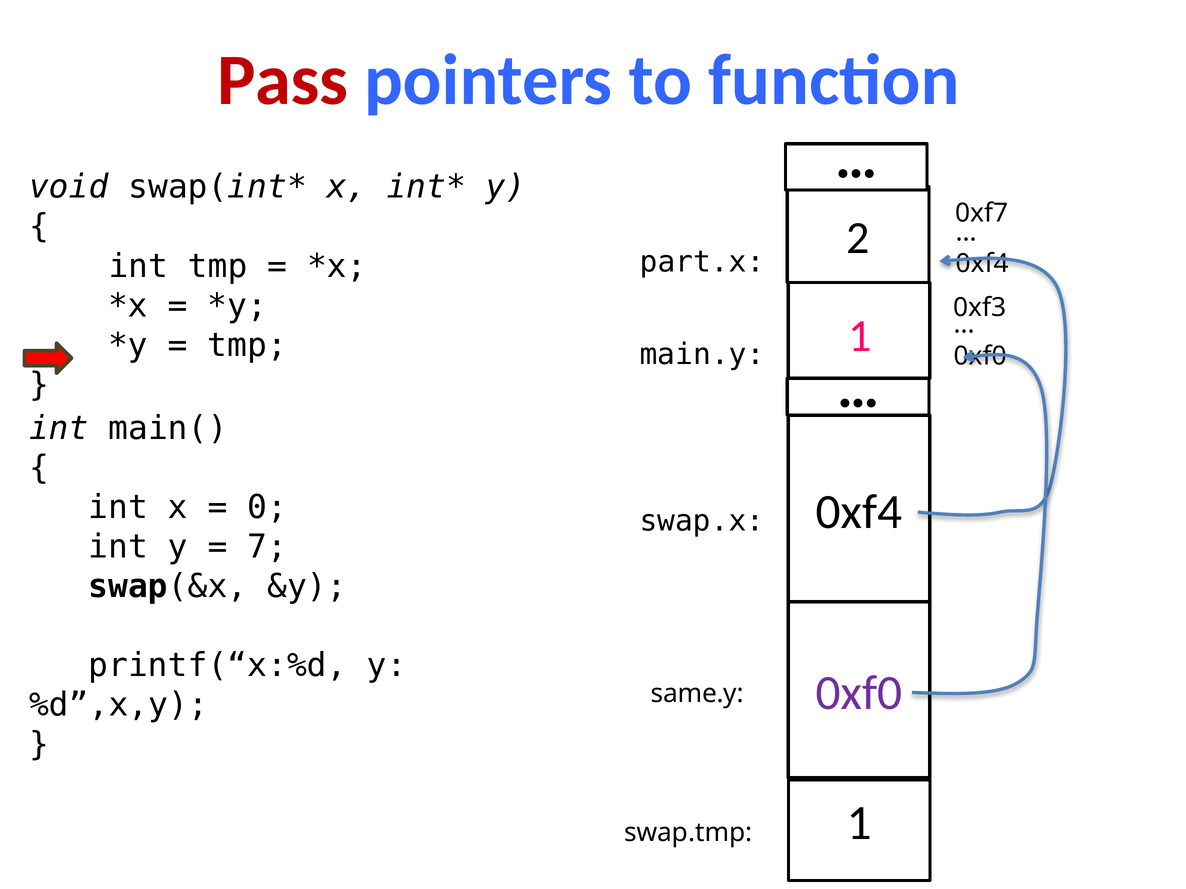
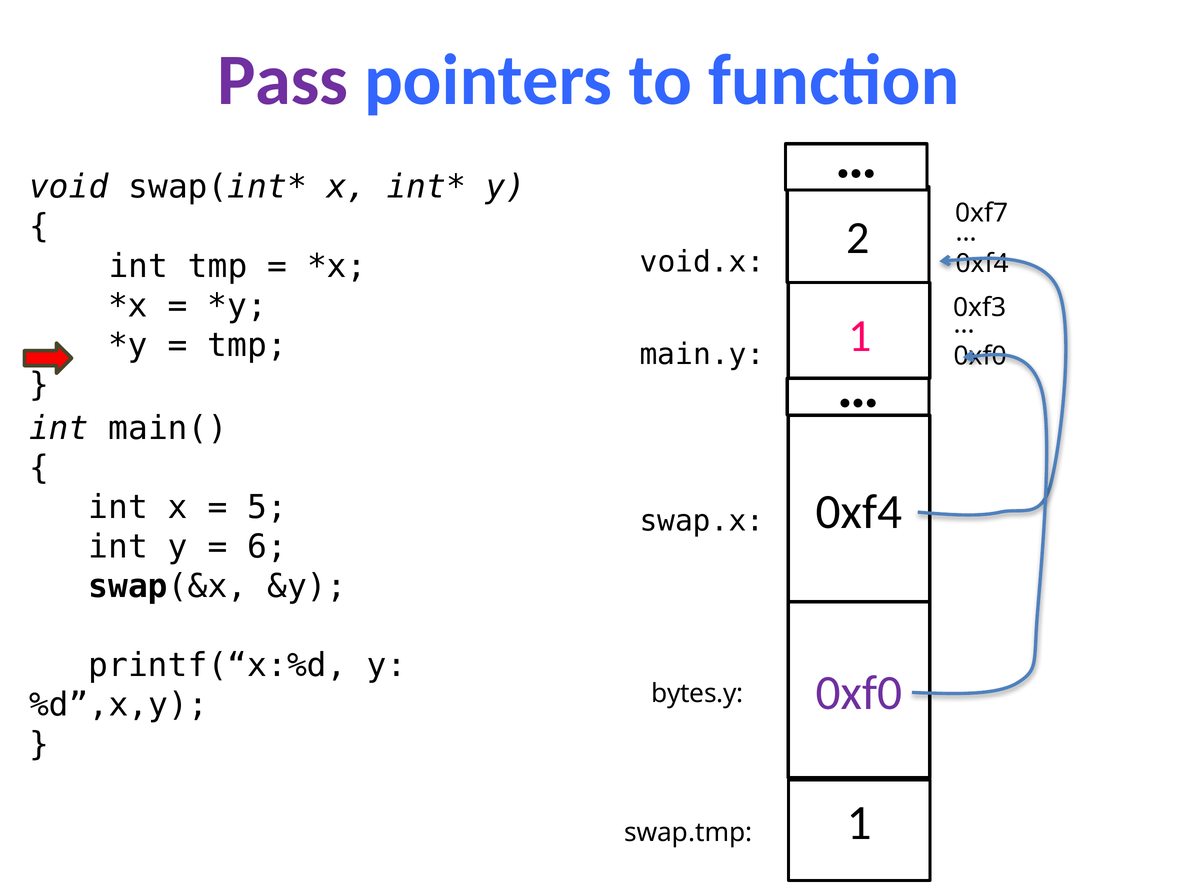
Pass colour: red -> purple (282, 80)
part.x: part.x -> void.x (702, 262)
0: 0 -> 5 (267, 508)
7: 7 -> 6 (267, 547)
same.y: same.y -> bytes.y (697, 694)
